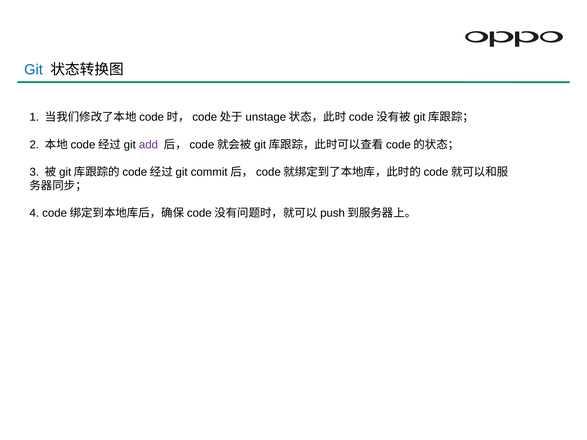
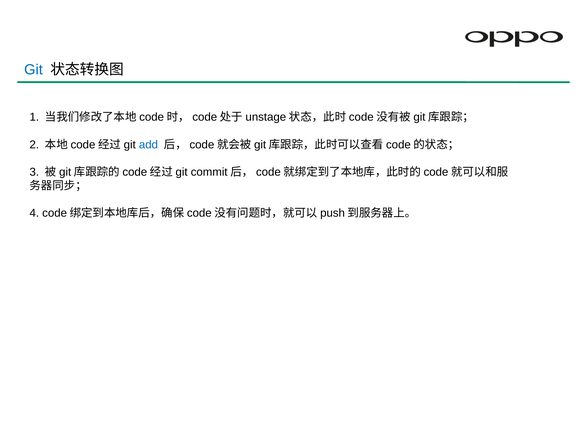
add colour: purple -> blue (148, 145)
